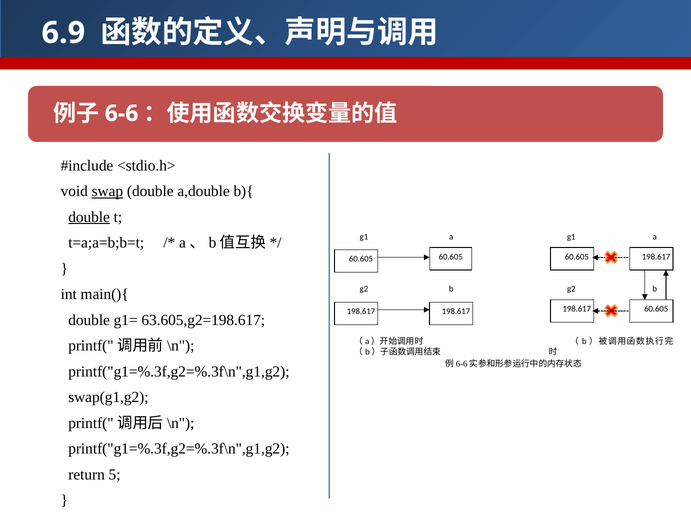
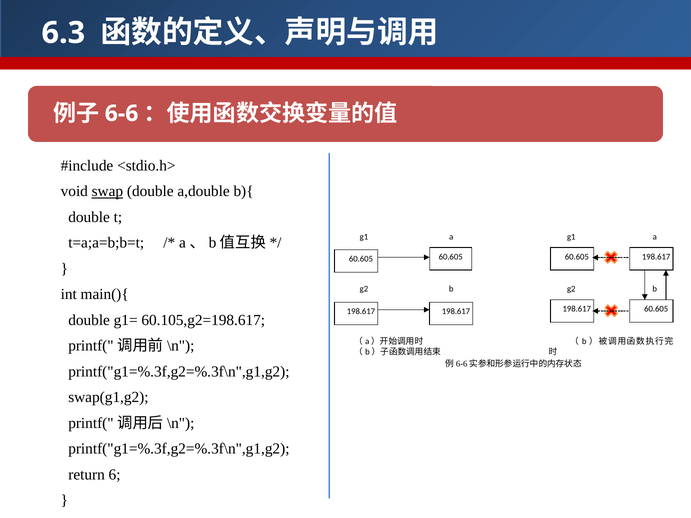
6.9: 6.9 -> 6.3 (63, 33)
double underline: present -> none (89, 217)
63.605,g2=198.617: 63.605,g2=198.617 -> 60.105,g2=198.617 (203, 320)
5: 5 -> 6 (115, 475)
